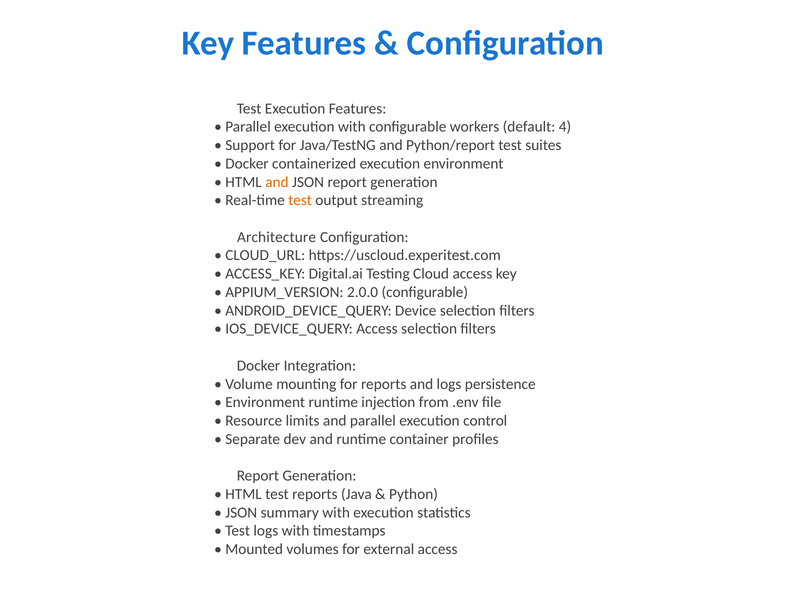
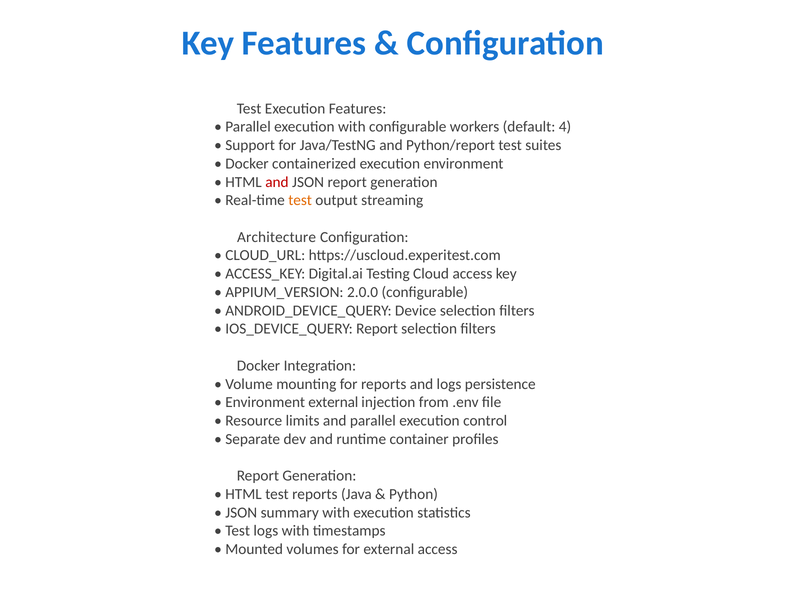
and colour: orange -> red (277, 182)
IOS_DEVICE_QUERY Access: Access -> Report (377, 329)
Environment runtime: runtime -> external (333, 402)
